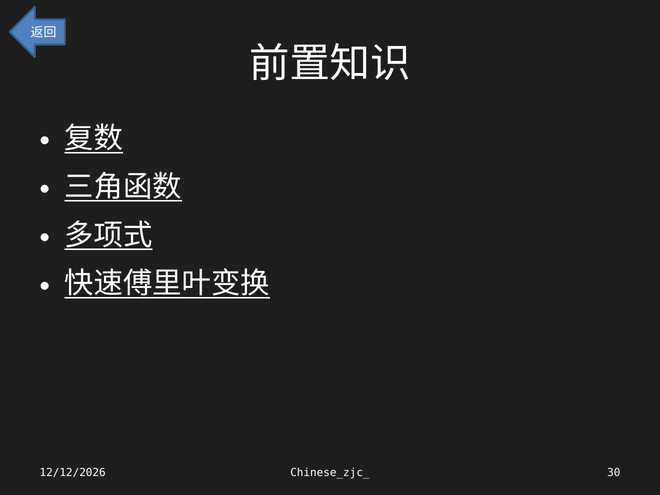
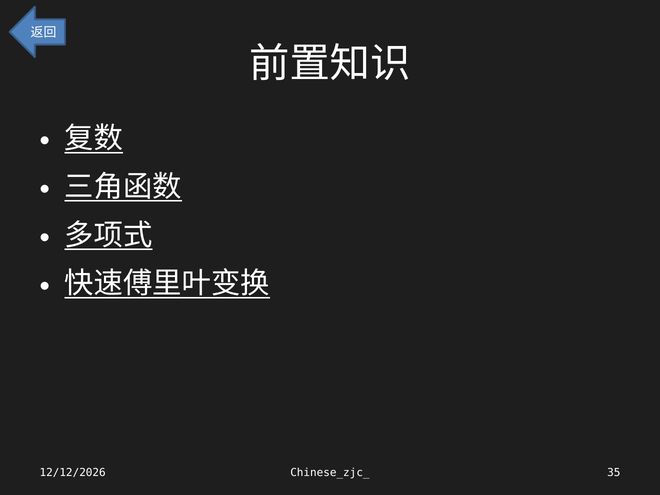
30: 30 -> 35 (614, 473)
